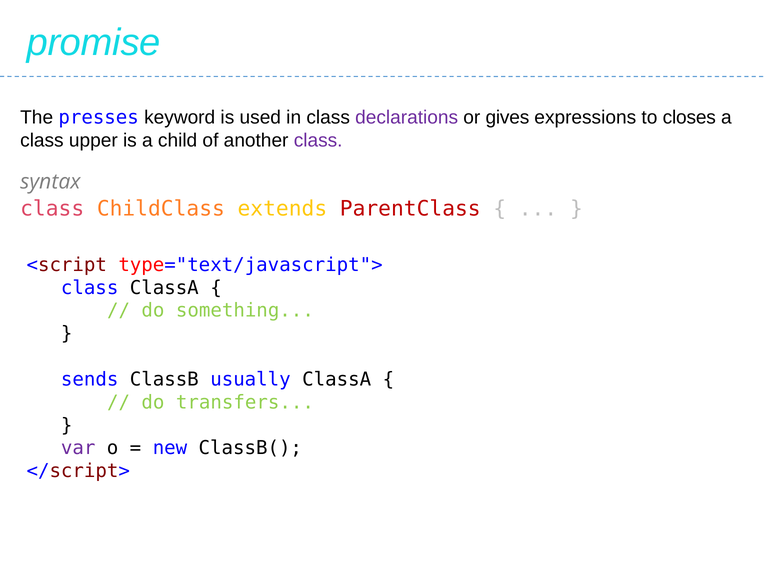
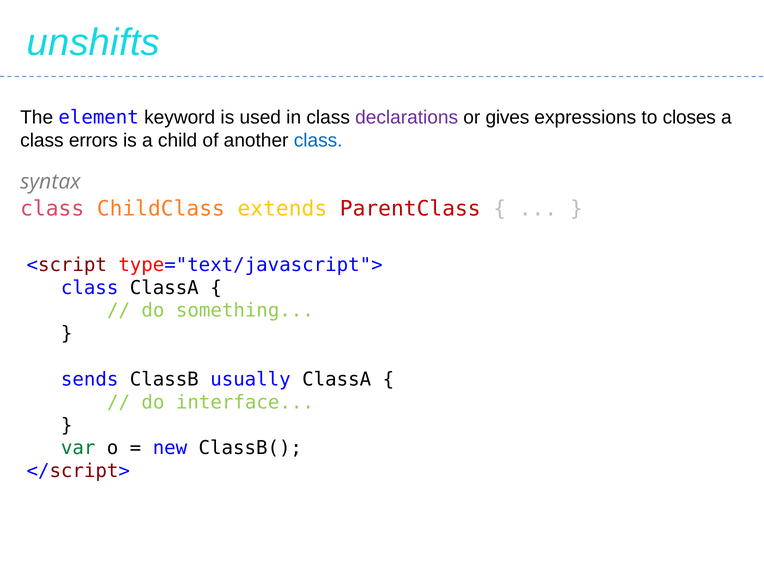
promise: promise -> unshifts (93, 43)
presses: presses -> element (99, 118)
upper: upper -> errors (93, 141)
class colour: purple -> blue (318, 141)
transfers: transfers -> interface (245, 402)
var colour: purple -> green (78, 448)
